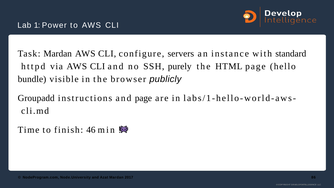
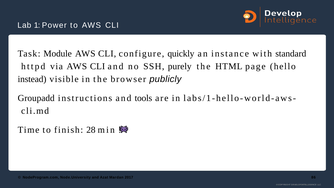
Task Mardan: Mardan -> Module (58, 54)
servers: servers -> quickly (181, 54)
bundle: bundle -> instead (32, 79)
and page: page -> tools (143, 98)
46: 46 -> 28 (91, 130)
